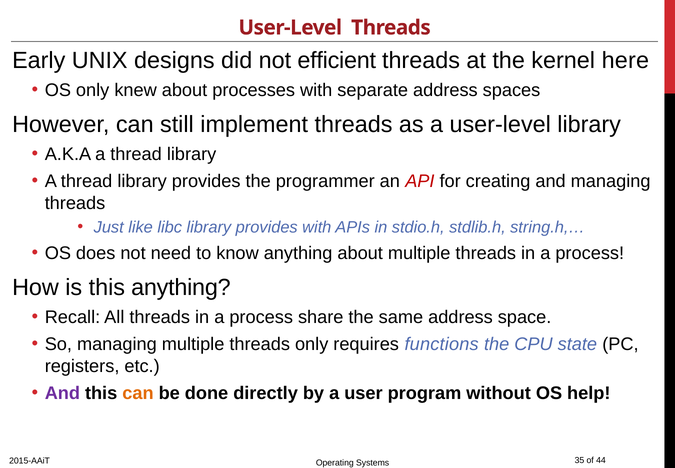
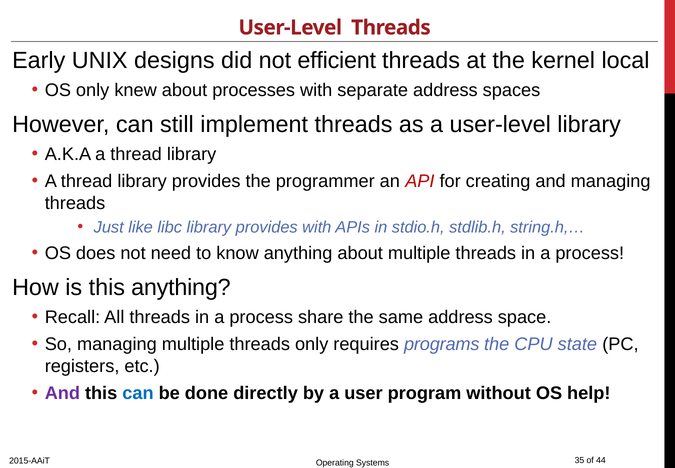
here: here -> local (625, 60)
functions: functions -> programs (442, 344)
can colour: orange -> blue (138, 392)
